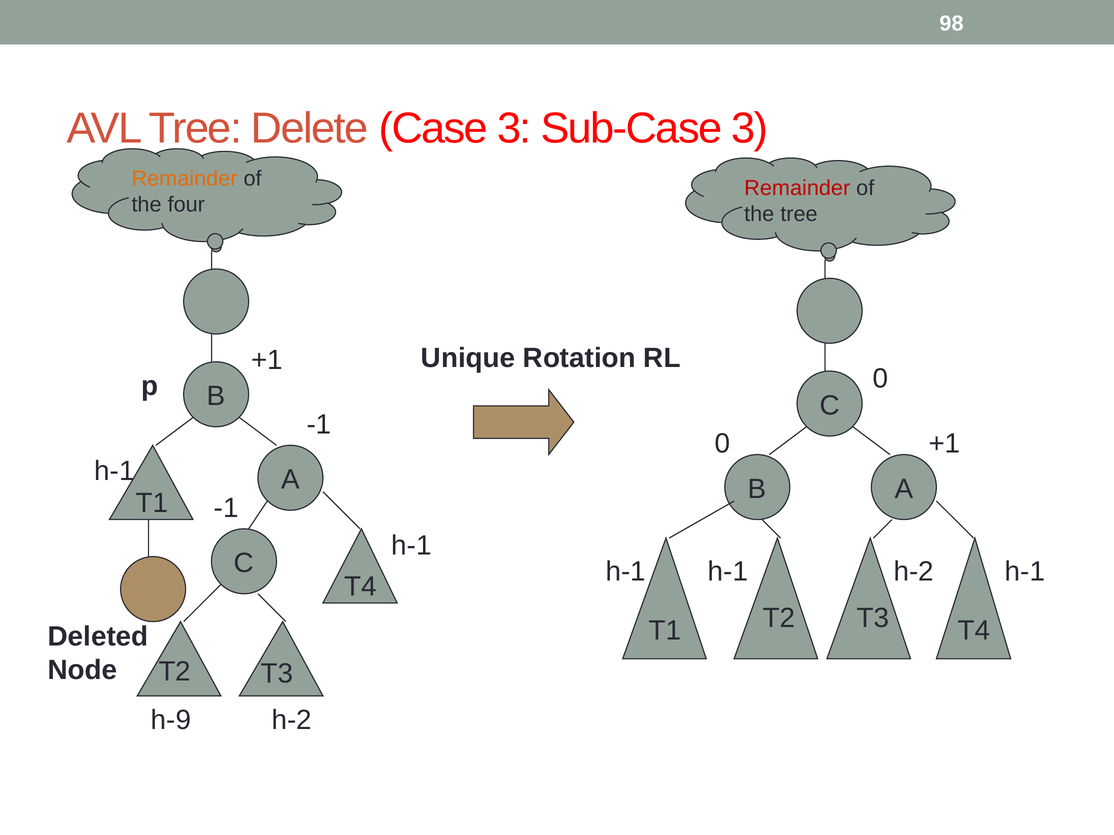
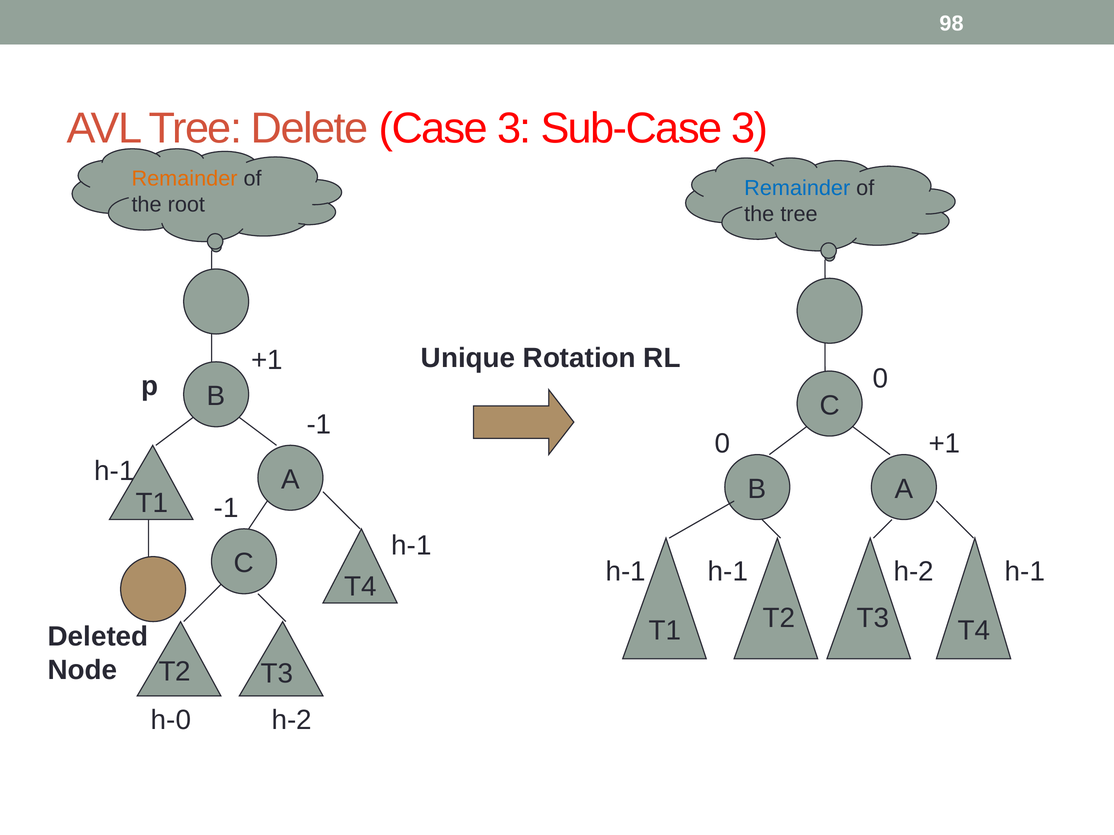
Remainder colour: red -> blue (797, 188)
four: four -> root (186, 205)
h-9: h-9 -> h-0 (171, 720)
